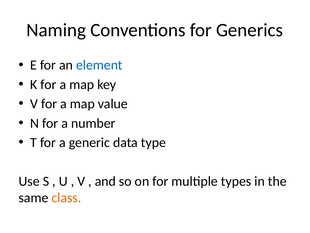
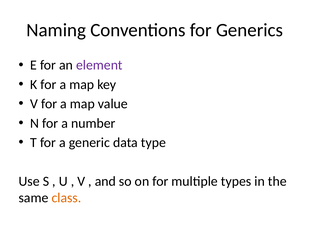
element colour: blue -> purple (99, 65)
